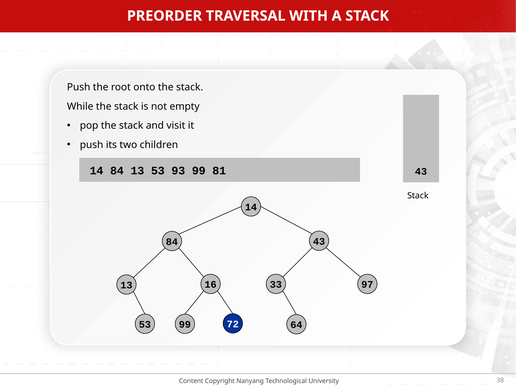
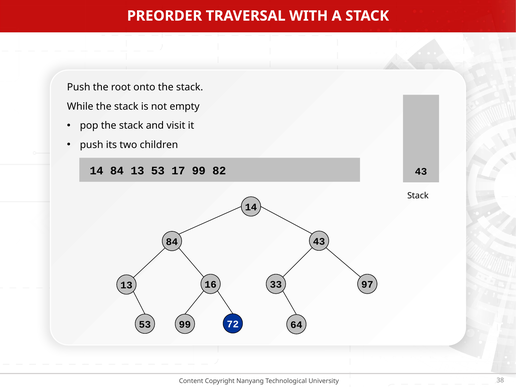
93: 93 -> 17 (178, 171)
81: 81 -> 82 (219, 171)
